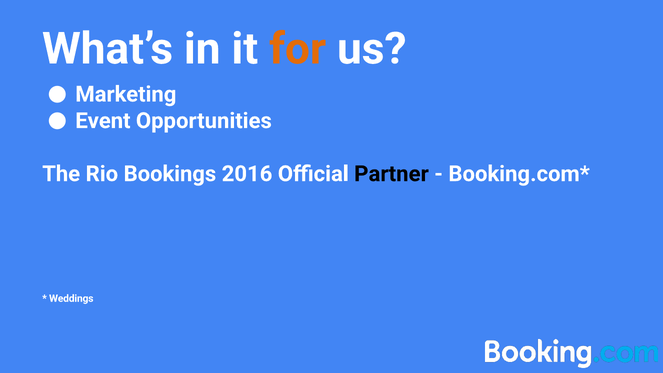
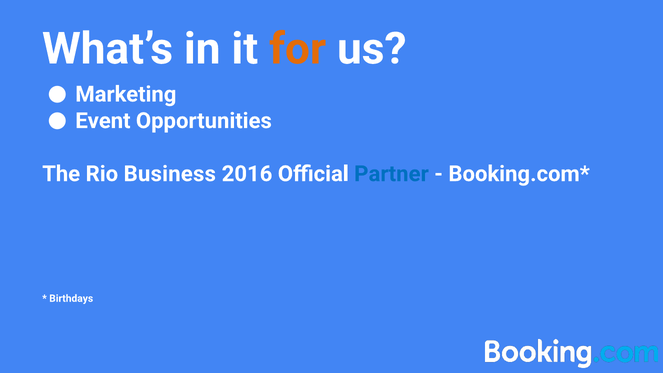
Bookings: Bookings -> Business (170, 174)
Partner colour: black -> blue (391, 174)
Weddings: Weddings -> Birthdays (71, 298)
